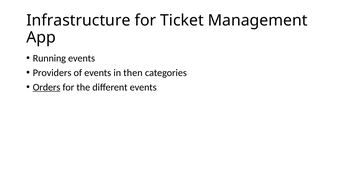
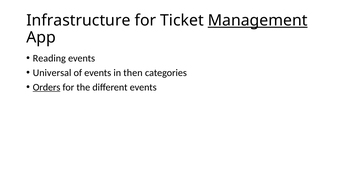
Management underline: none -> present (258, 20)
Running: Running -> Reading (49, 58)
Providers: Providers -> Universal (52, 73)
